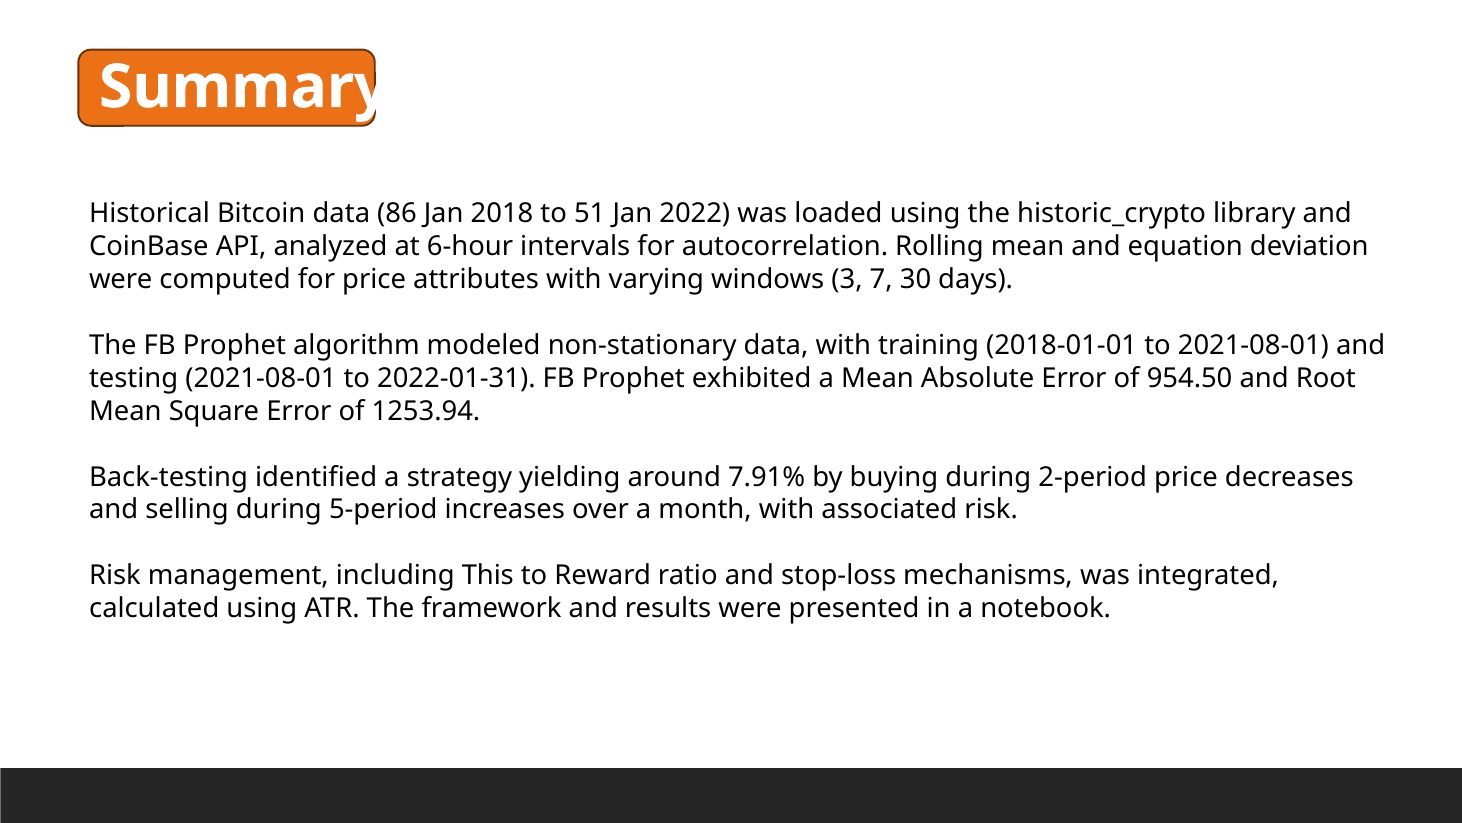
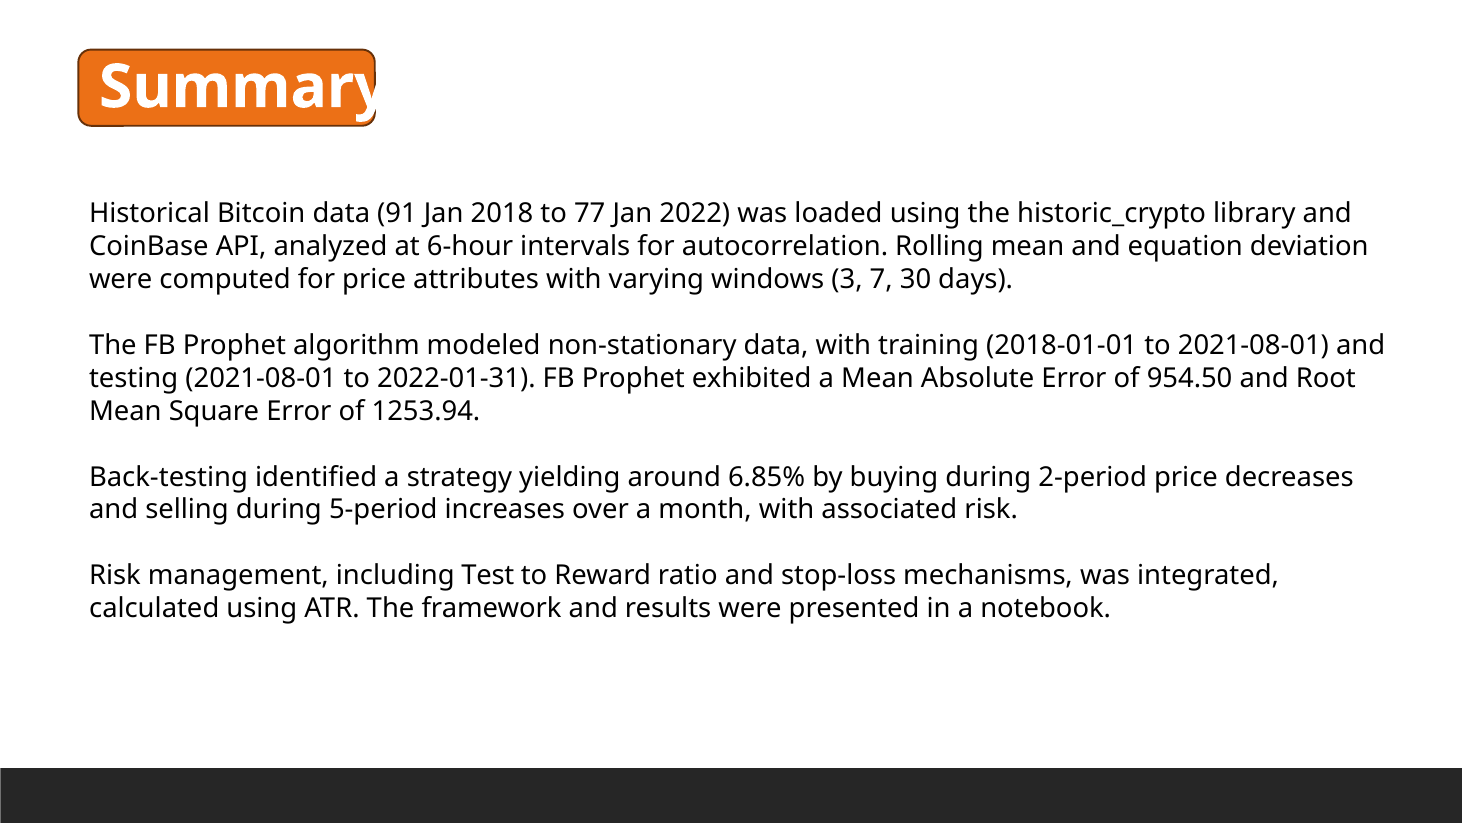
86: 86 -> 91 (397, 213)
51: 51 -> 77 (590, 213)
7.91%: 7.91% -> 6.85% (767, 477)
This: This -> Test (488, 575)
